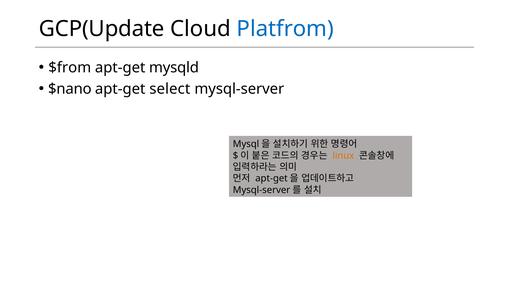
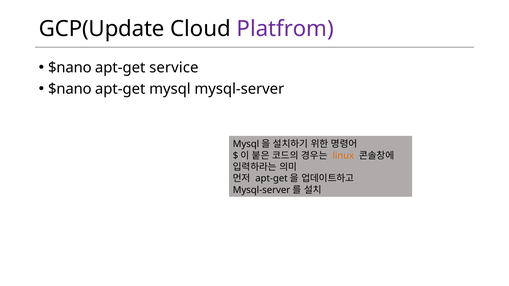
Platfrom colour: blue -> purple (285, 29)
$from: $from -> $nano (70, 68)
mysqld: mysqld -> service (174, 68)
select: select -> mysql (170, 89)
